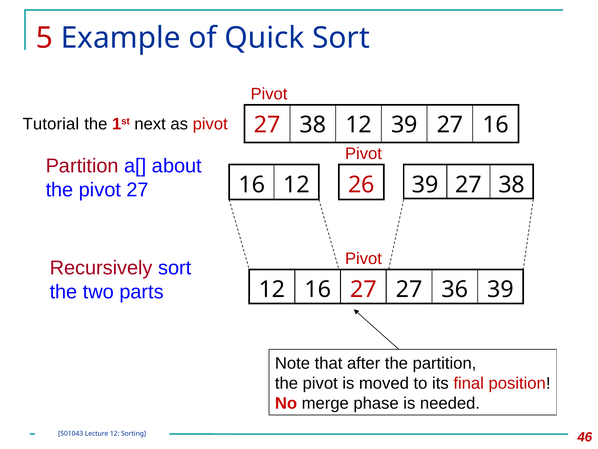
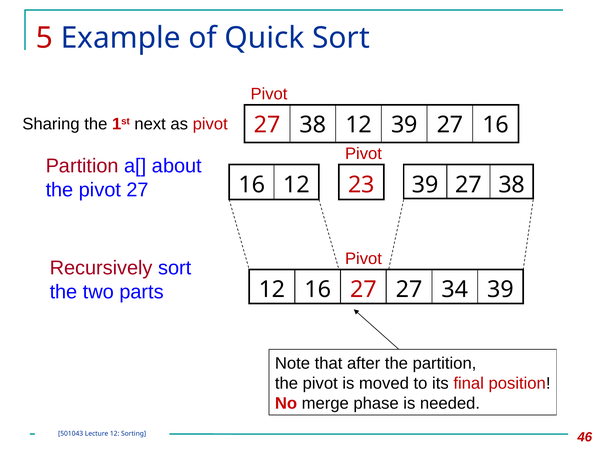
Tutorial: Tutorial -> Sharing (51, 124)
26: 26 -> 23 (361, 185)
36: 36 -> 34 (455, 289)
